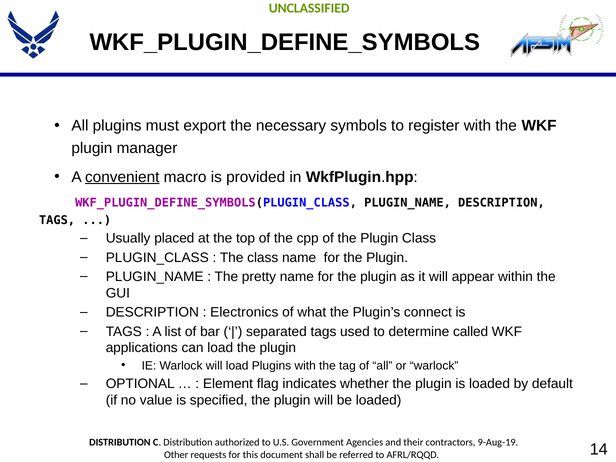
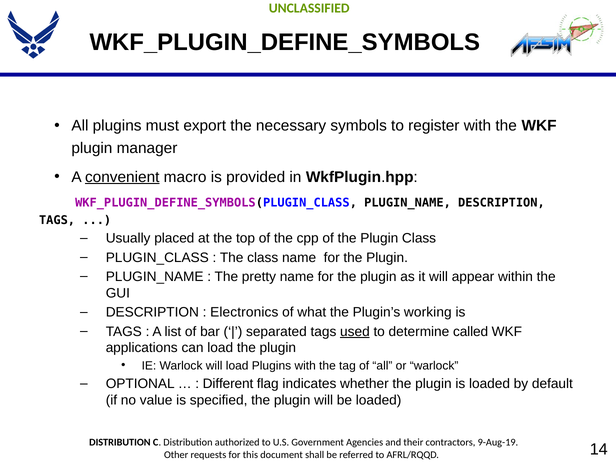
connect: connect -> working (428, 312)
used underline: none -> present (355, 332)
Element: Element -> Different (228, 384)
